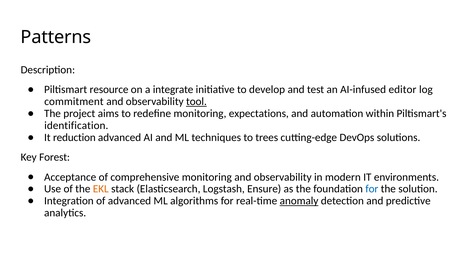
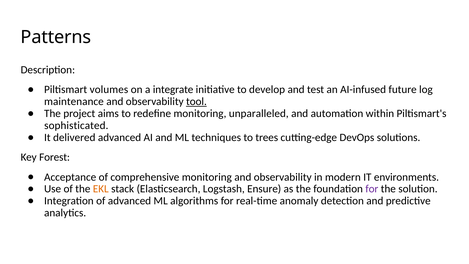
resource: resource -> volumes (109, 89)
editor: editor -> future (403, 89)
commitment: commitment -> maintenance (74, 101)
expectations: expectations -> unparalleled (259, 113)
identification: identification -> sophisticated (76, 125)
reduction: reduction -> delivered (74, 137)
for colour: blue -> purple (372, 189)
anomaly underline: present -> none (299, 201)
